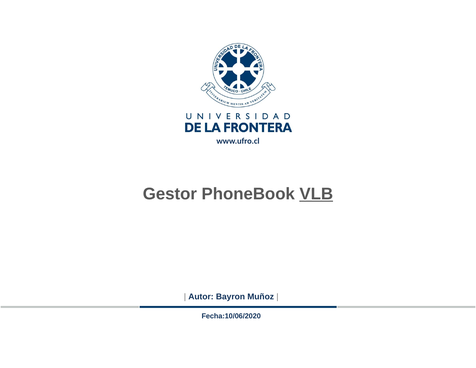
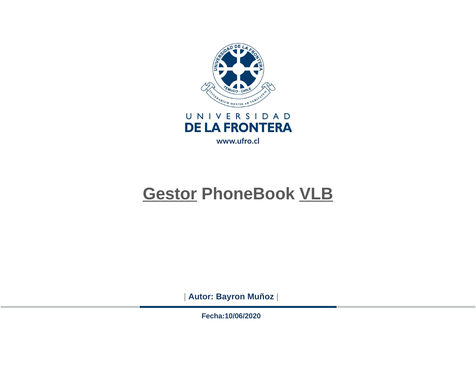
Gestor underline: none -> present (170, 194)
